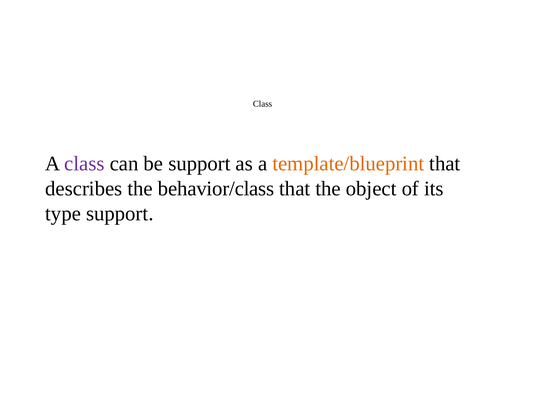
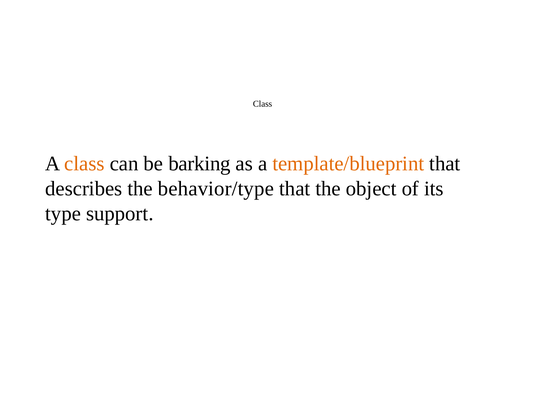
class colour: purple -> orange (84, 163)
be support: support -> barking (199, 163)
behavior/class: behavior/class -> behavior/type (216, 188)
